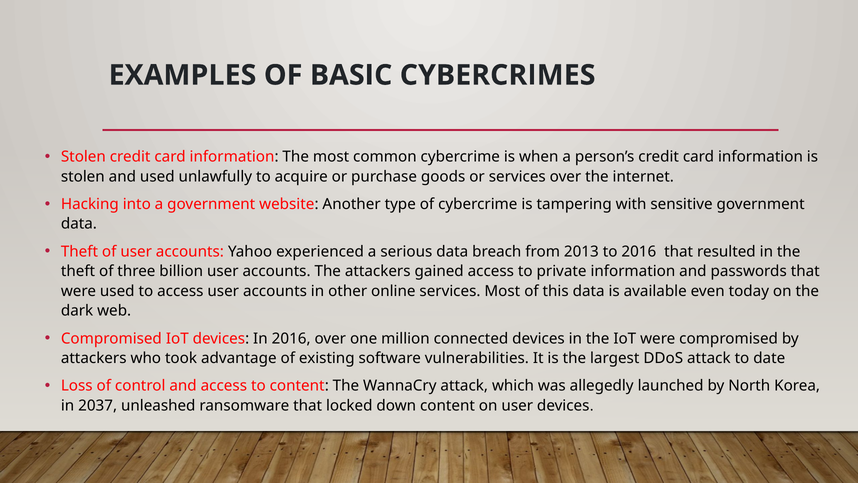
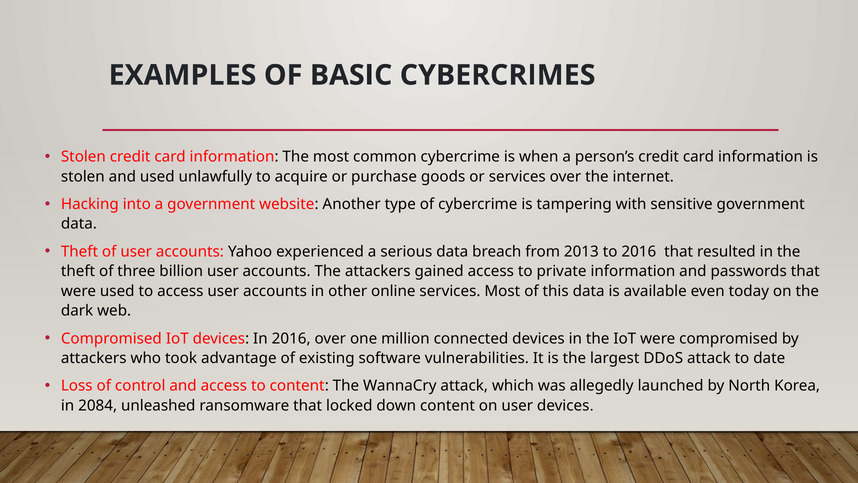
2037: 2037 -> 2084 (98, 405)
